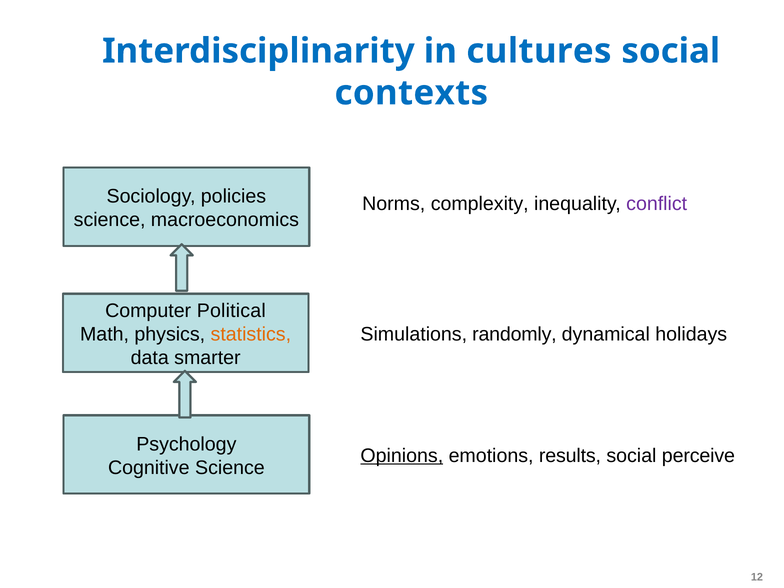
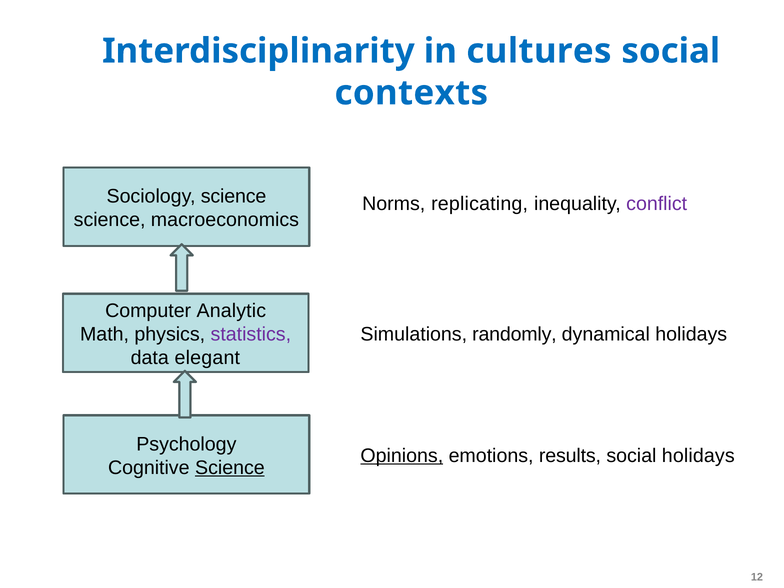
Sociology policies: policies -> science (234, 196)
complexity: complexity -> replicating (480, 204)
Political: Political -> Analytic (231, 311)
statistics colour: orange -> purple (251, 334)
smarter: smarter -> elegant (207, 358)
social perceive: perceive -> holidays (698, 456)
Science underline: none -> present (230, 468)
